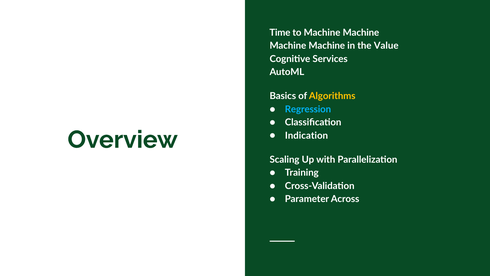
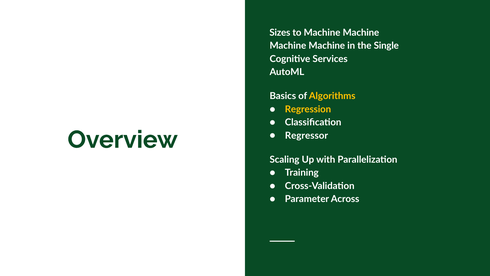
Time: Time -> Sizes (280, 33)
Value: Value -> Single (386, 46)
Regression colour: light blue -> yellow (308, 109)
Indication: Indication -> Regressor (306, 135)
